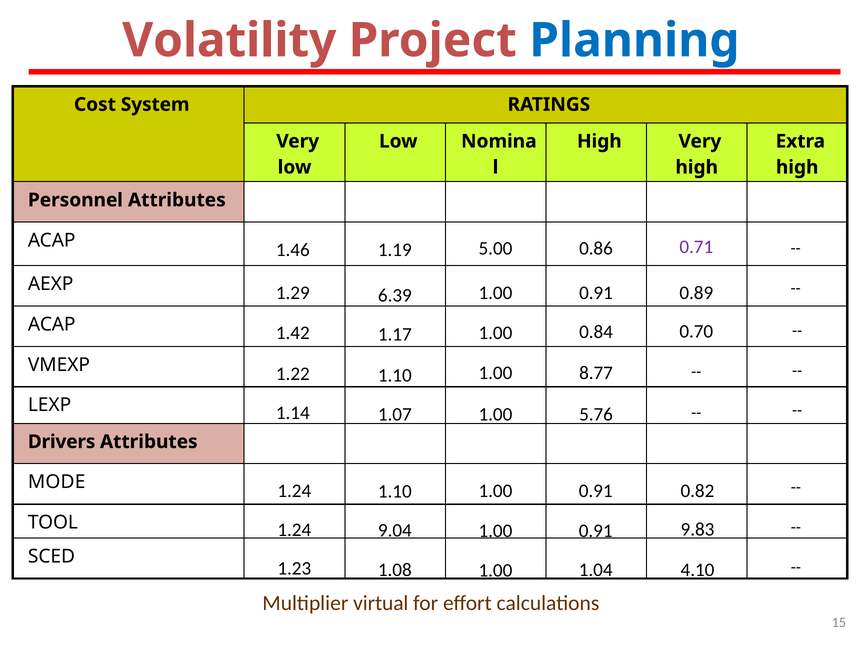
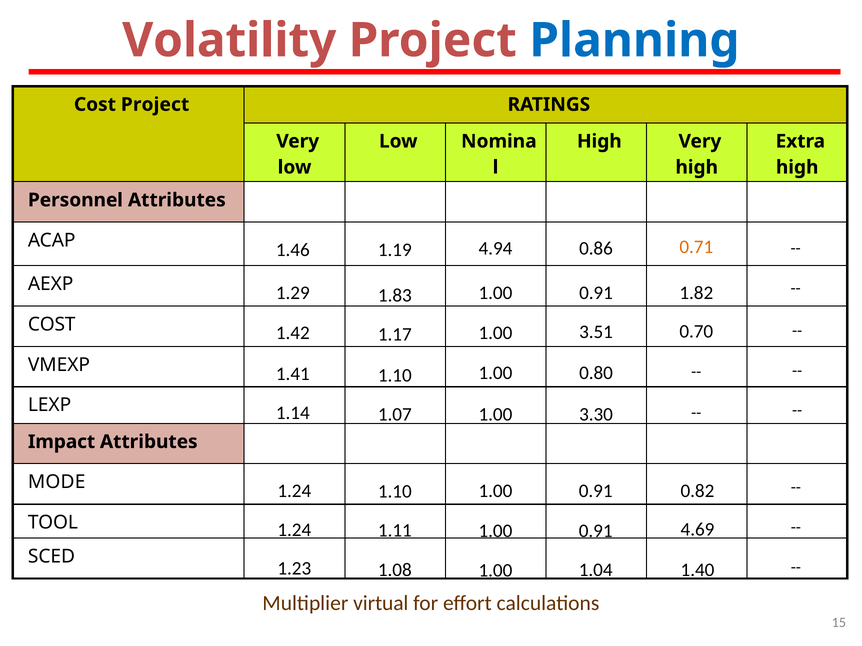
Cost System: System -> Project (155, 105)
0.71 colour: purple -> orange (696, 247)
5.00: 5.00 -> 4.94 (495, 249)
0.89: 0.89 -> 1.82 (696, 293)
6.39: 6.39 -> 1.83 (395, 296)
ACAP: ACAP -> COST (52, 325)
0.84: 0.84 -> 3.51 (596, 332)
8.77: 8.77 -> 0.80 (596, 373)
1.22: 1.22 -> 1.41 (293, 374)
5.76: 5.76 -> 3.30 (596, 415)
Drivers: Drivers -> Impact (62, 442)
9.83: 9.83 -> 4.69 (698, 530)
9.04: 9.04 -> 1.11 (395, 531)
4.10: 4.10 -> 1.40 (698, 570)
